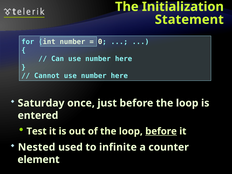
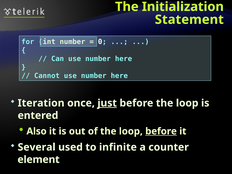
Saturday: Saturday -> Iteration (41, 103)
just underline: none -> present (107, 103)
Test: Test -> Also (37, 131)
Nested: Nested -> Several (37, 147)
